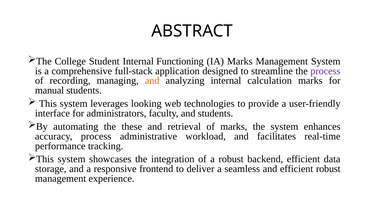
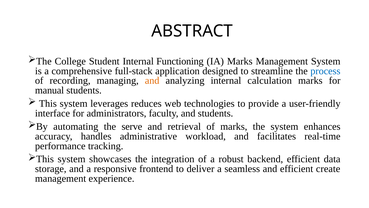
process colour: purple -> blue (325, 71)
looking: looking -> reduces (146, 103)
these: these -> serve (132, 126)
accuracy process: process -> handles (96, 136)
efficient robust: robust -> create (328, 169)
